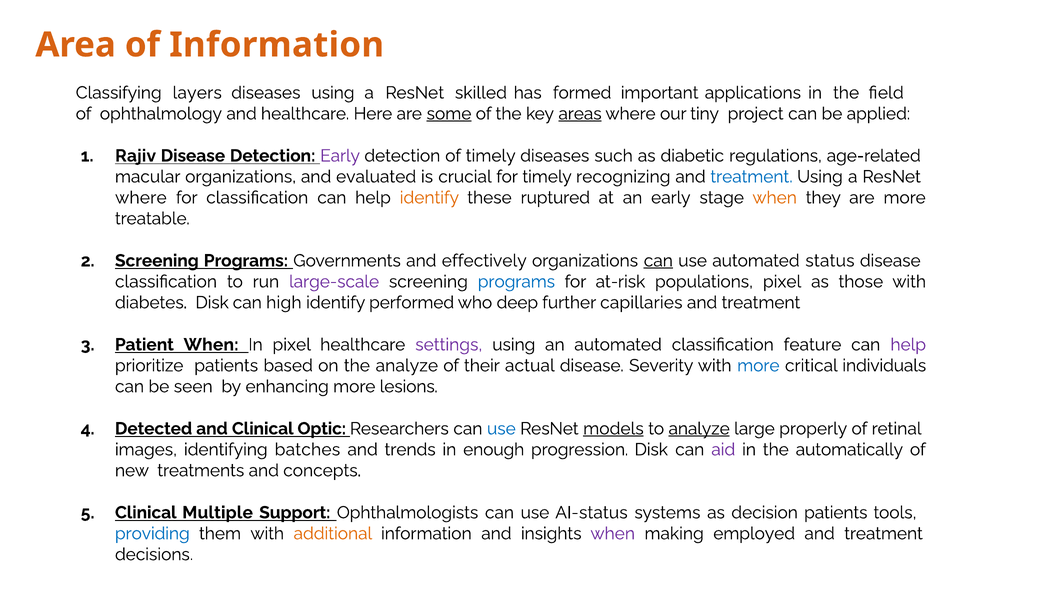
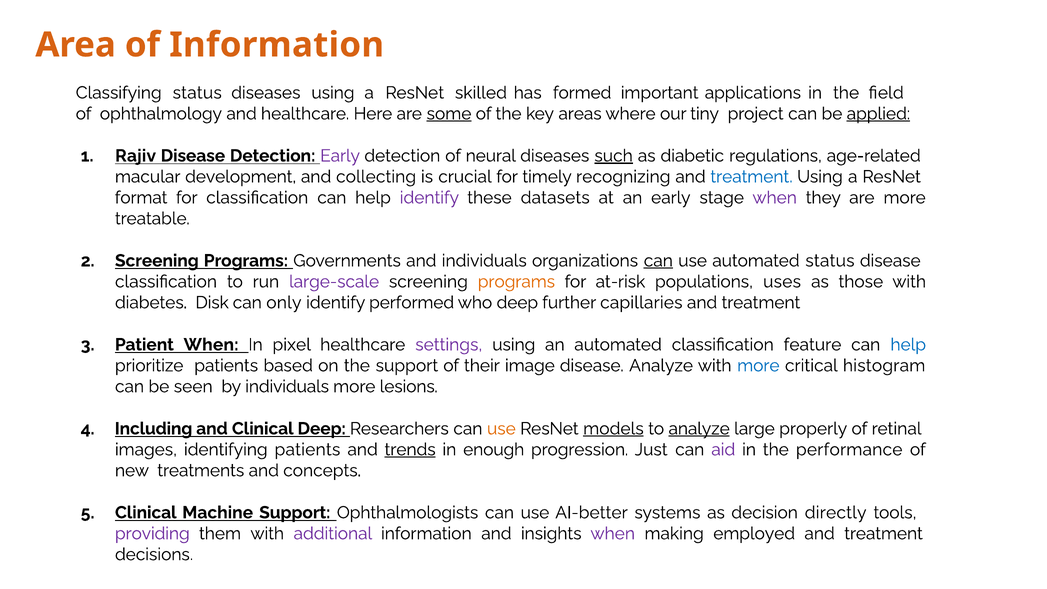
Classifying layers: layers -> status (197, 93)
areas underline: present -> none (580, 114)
applied underline: none -> present (878, 114)
of timely: timely -> neural (491, 156)
such underline: none -> present (614, 156)
macular organizations: organizations -> development (241, 177)
evaluated: evaluated -> collecting (376, 177)
where: where -> format (141, 198)
identify colour: orange -> purple (429, 198)
ruptured: ruptured -> datasets (555, 198)
when colour: orange -> purple (775, 198)
and effectively: effectively -> individuals (484, 261)
programs colour: blue -> orange (516, 282)
populations pixel: pixel -> uses (782, 282)
high: high -> only (284, 303)
help colour: purple -> blue (908, 345)
the analyze: analyze -> support (407, 366)
actual: actual -> image (530, 366)
disease Severity: Severity -> Analyze (661, 366)
individuals: individuals -> histogram (884, 366)
by enhancing: enhancing -> individuals (287, 386)
Detected: Detected -> Including (154, 429)
Clinical Optic: Optic -> Deep (322, 429)
use colour: blue -> orange (501, 429)
identifying batches: batches -> patients (307, 450)
trends underline: none -> present (410, 450)
progression Disk: Disk -> Just (651, 450)
automatically: automatically -> performance (849, 450)
Multiple: Multiple -> Machine (218, 513)
AI-status: AI-status -> AI-better (592, 513)
decision patients: patients -> directly (836, 513)
providing colour: blue -> purple (152, 533)
additional colour: orange -> purple (333, 533)
